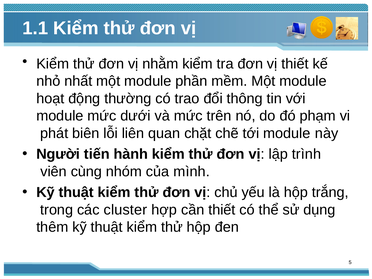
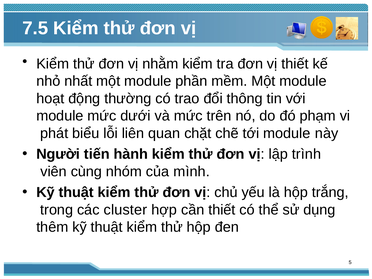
1.1: 1.1 -> 7.5 (35, 28)
biên: biên -> biểu (86, 133)
